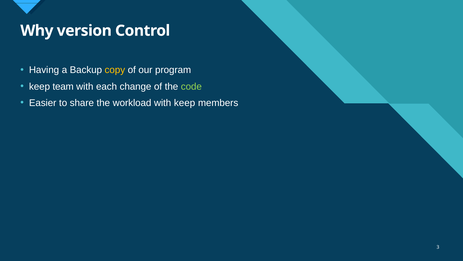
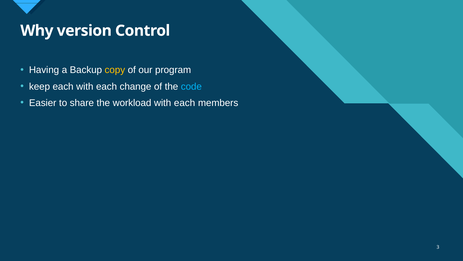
keep team: team -> each (63, 86)
code colour: light green -> light blue (191, 86)
workload with keep: keep -> each (185, 103)
